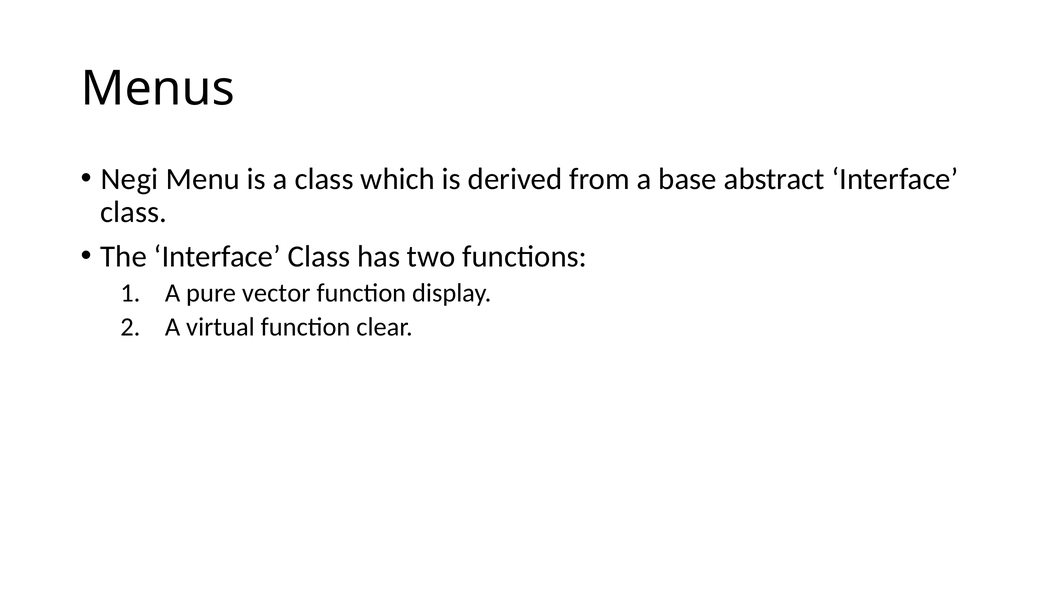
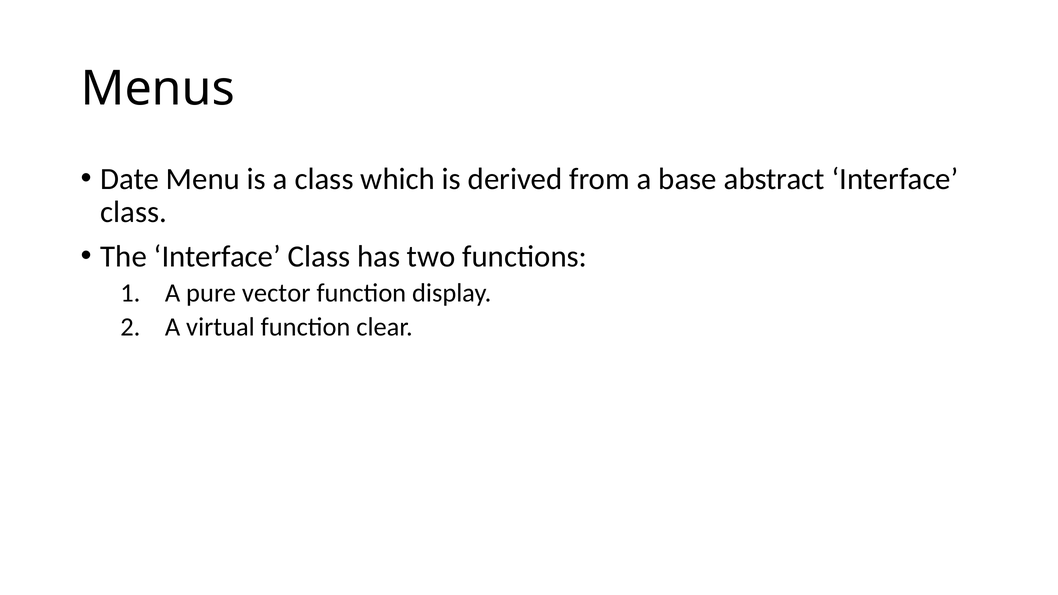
Negi: Negi -> Date (130, 179)
